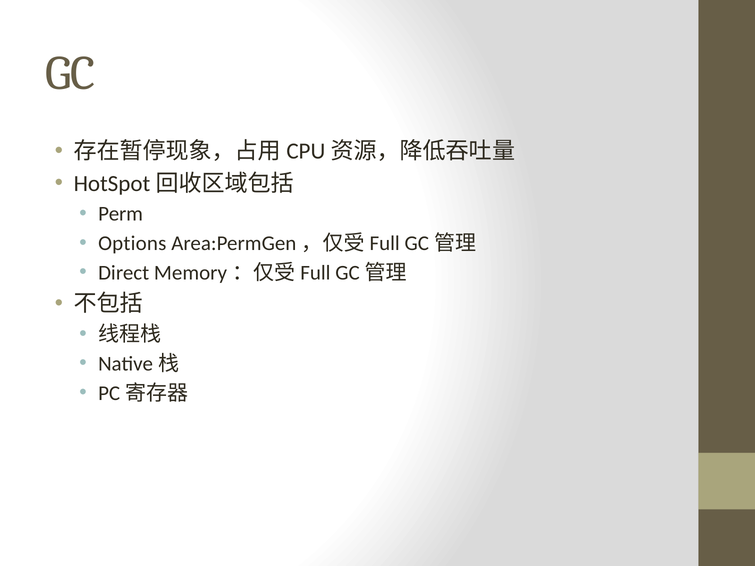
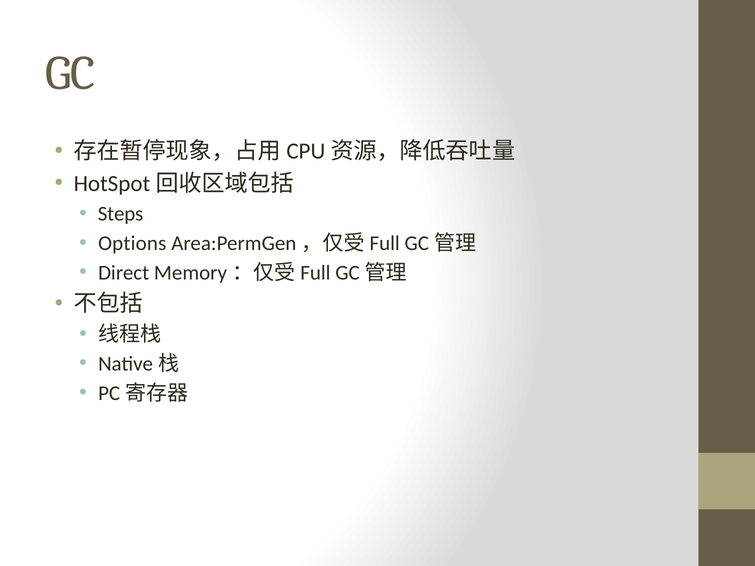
Perm: Perm -> Steps (121, 214)
